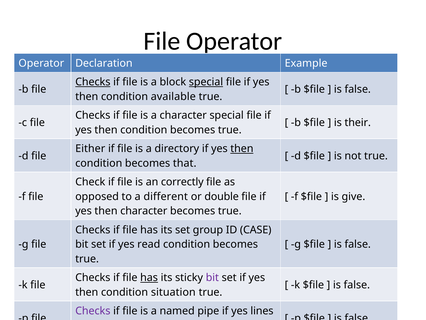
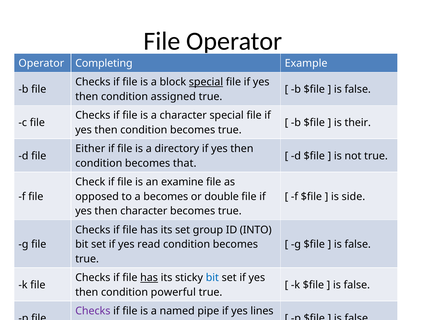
Declaration: Declaration -> Completing (104, 63)
Checks underline: present -> none (93, 82)
available: available -> assigned (173, 96)
then underline: present -> none (242, 149)
correctly: correctly -> examine (182, 182)
a different: different -> becomes (166, 196)
give: give -> side (353, 196)
CASE: CASE -> INTO (256, 230)
bit colour: purple -> blue (212, 277)
situation: situation -> powerful (173, 292)
